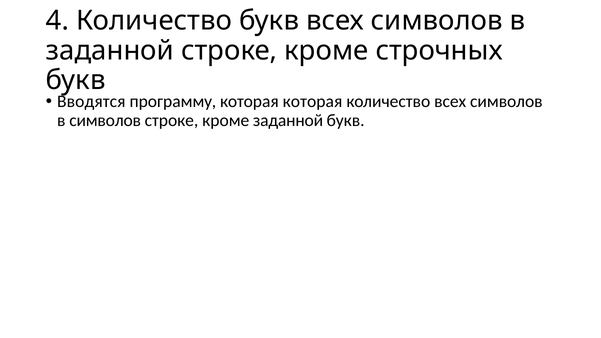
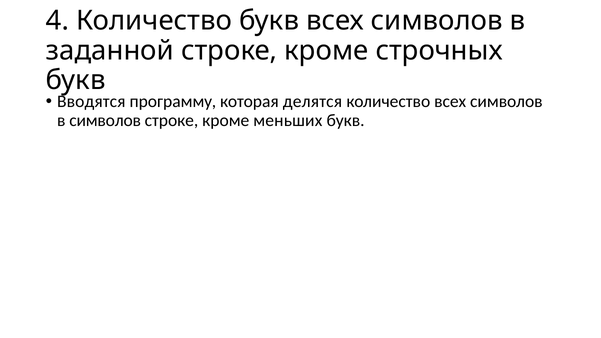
которая которая: которая -> делятся (312, 102)
кроме заданной: заданной -> меньших (288, 121)
